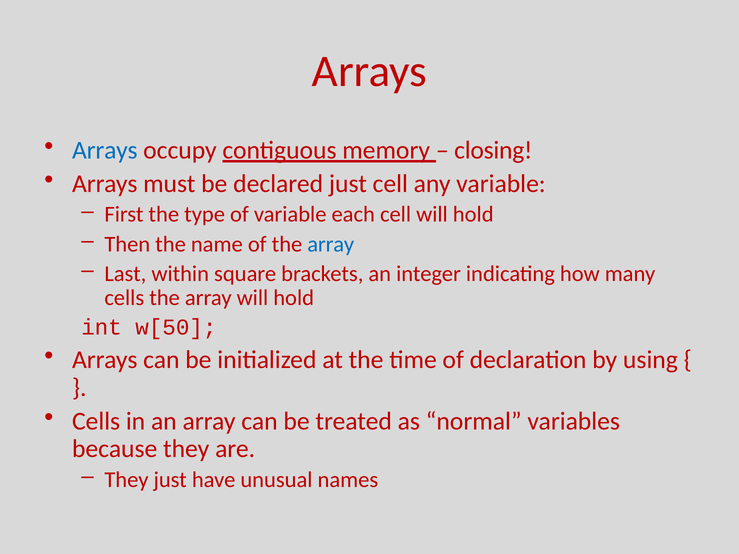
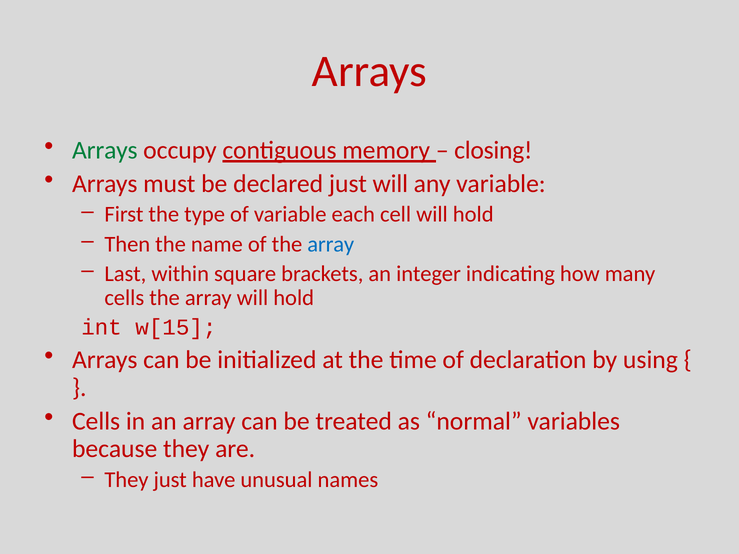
Arrays colour: blue -> green (105, 150)
just cell: cell -> will (390, 184)
w[50: w[50 -> w[15 (176, 328)
